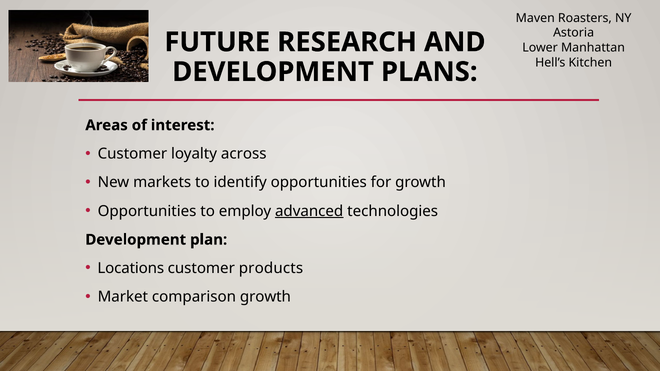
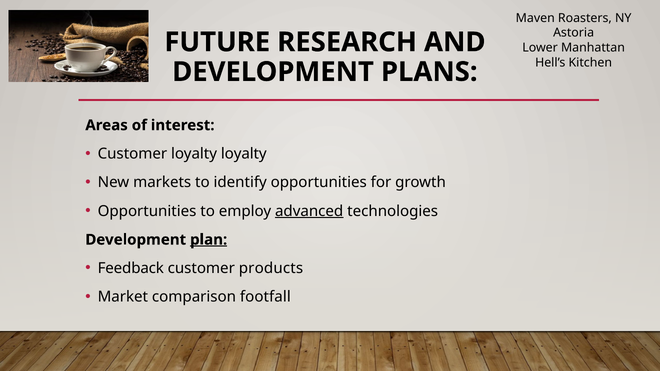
loyalty across: across -> loyalty (244, 154)
plan underline: none -> present (209, 240)
Locations: Locations -> Feedback (131, 268)
comparison growth: growth -> footfall (265, 297)
